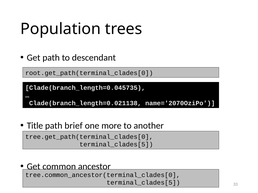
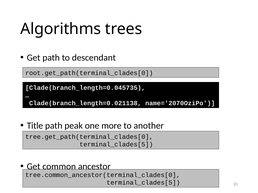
Population: Population -> Algorithms (61, 29)
brief: brief -> peak (74, 126)
